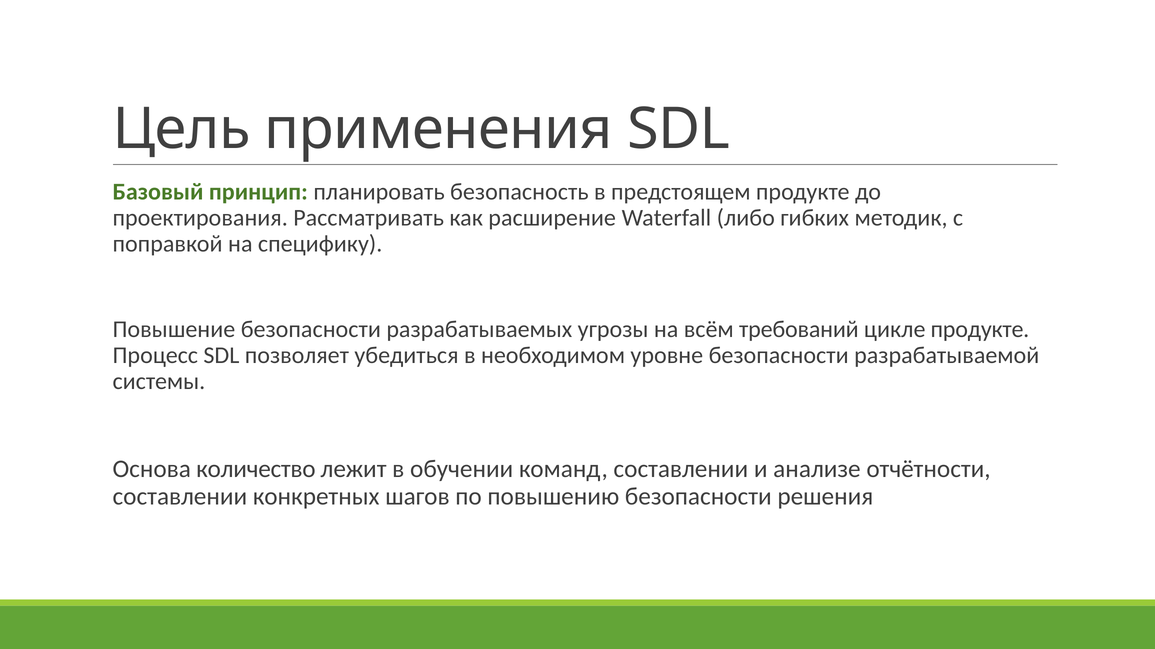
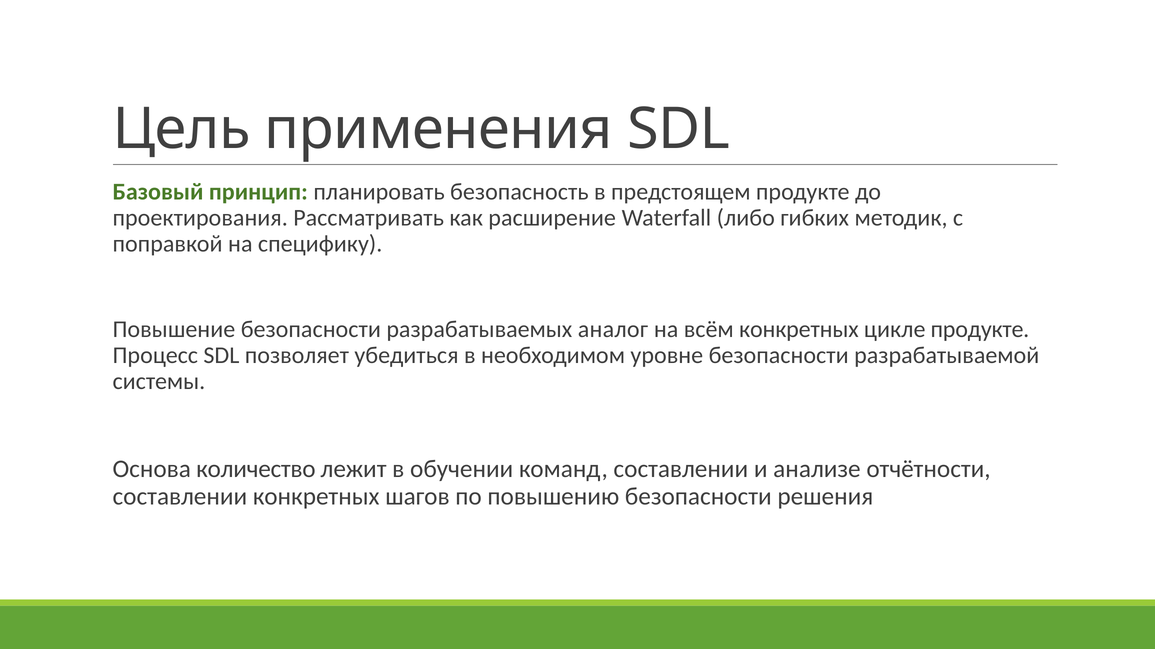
угрозы: угрозы -> аналог (613, 330)
всём требований: требований -> конкретных (799, 330)
